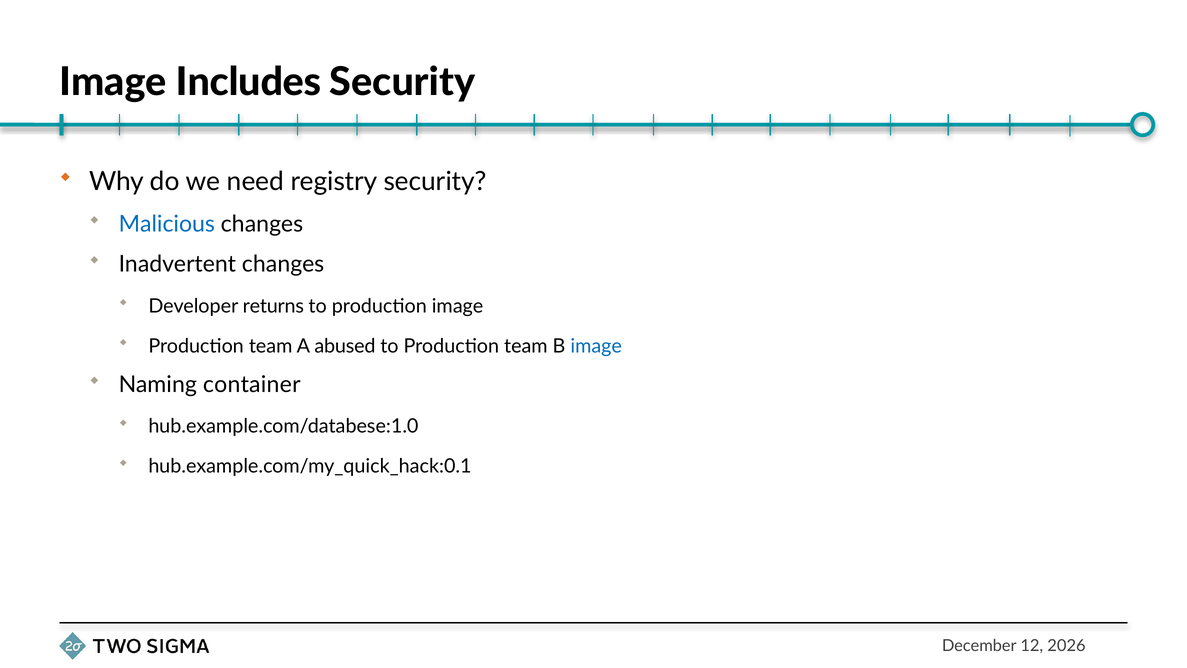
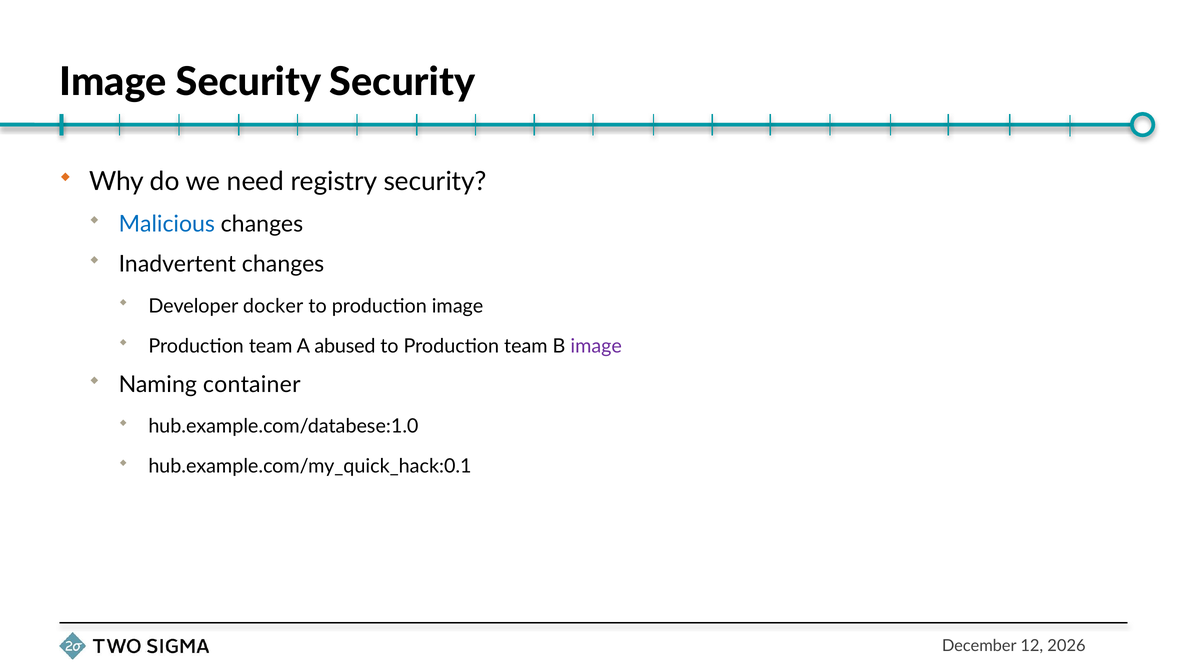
Image Includes: Includes -> Security (248, 82)
returns: returns -> docker (273, 306)
image colour: blue -> purple (596, 346)
